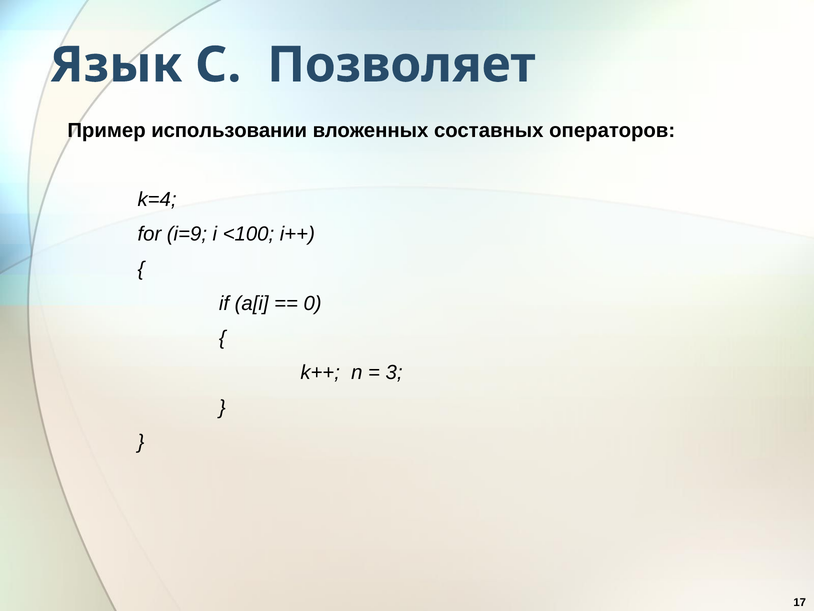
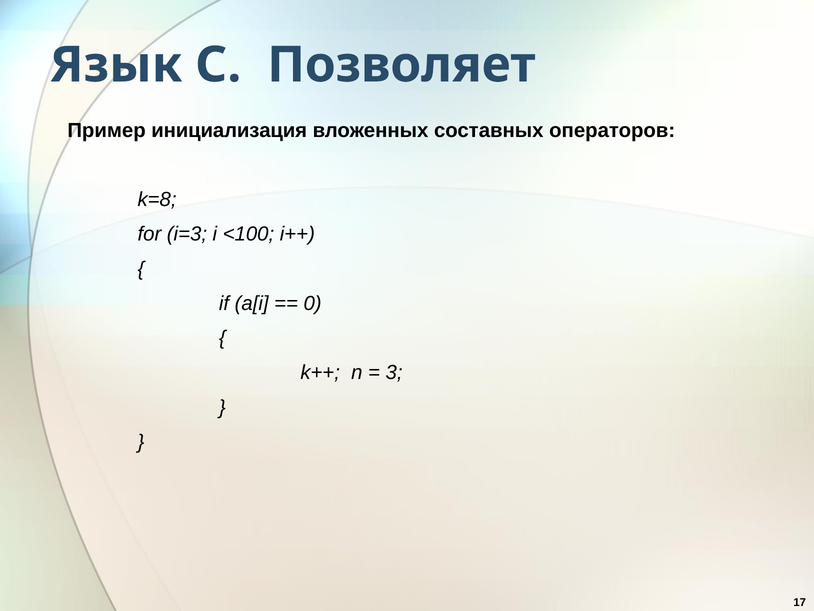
использовании: использовании -> инициализация (229, 130)
k=4: k=4 -> k=8 (157, 199)
i=9: i=9 -> i=3 (187, 234)
